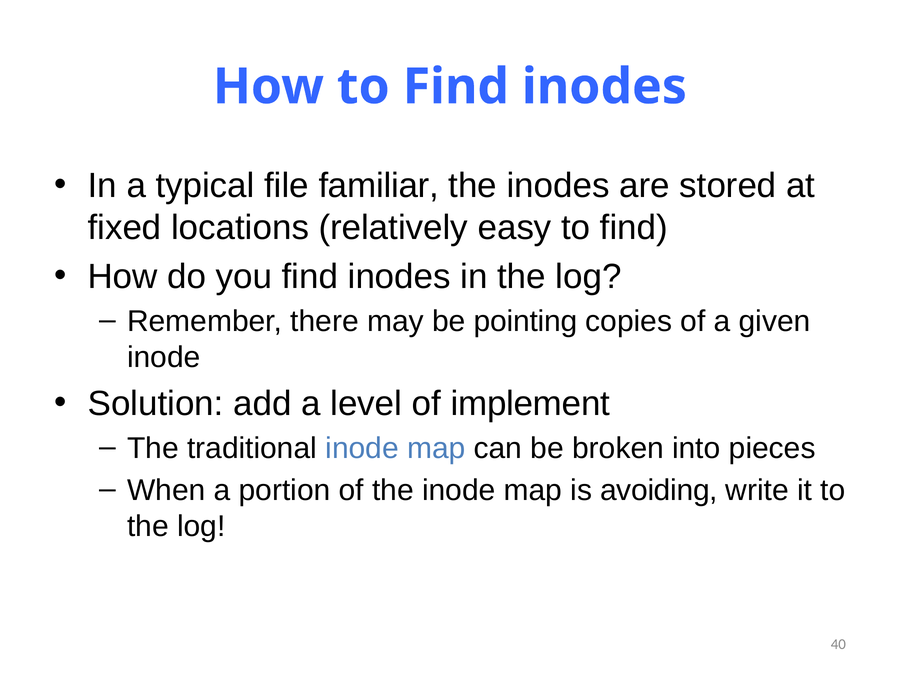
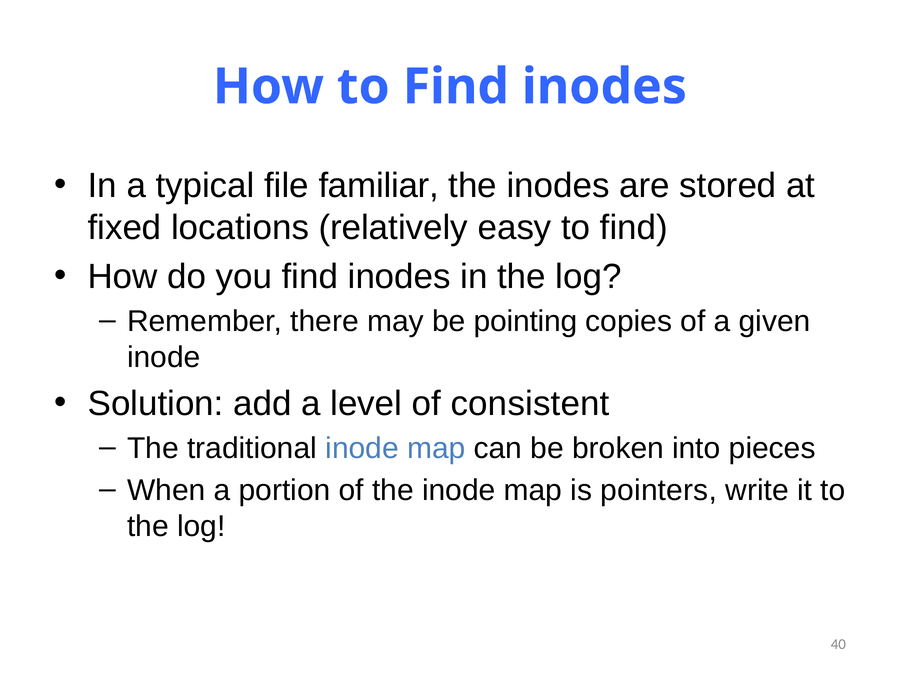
implement: implement -> consistent (530, 404)
avoiding: avoiding -> pointers (659, 490)
